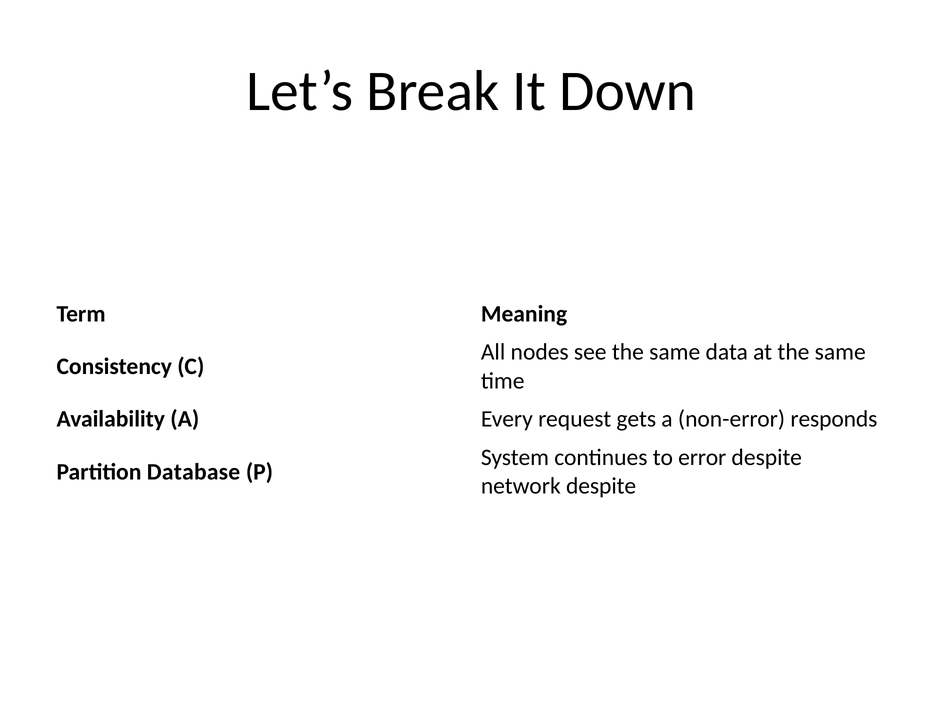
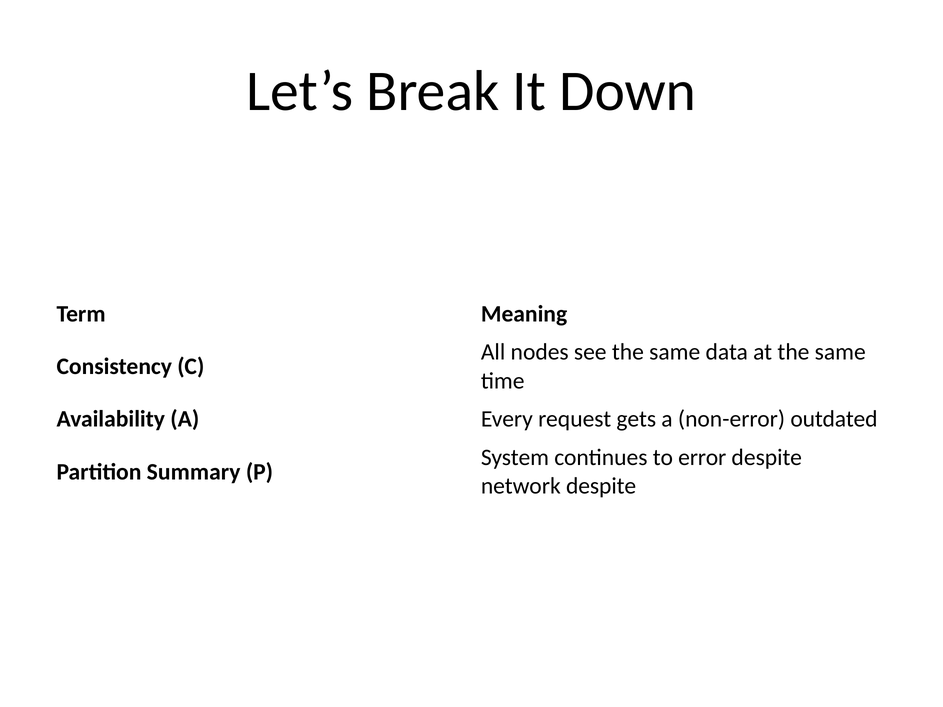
responds: responds -> outdated (834, 419)
Database: Database -> Summary (194, 472)
